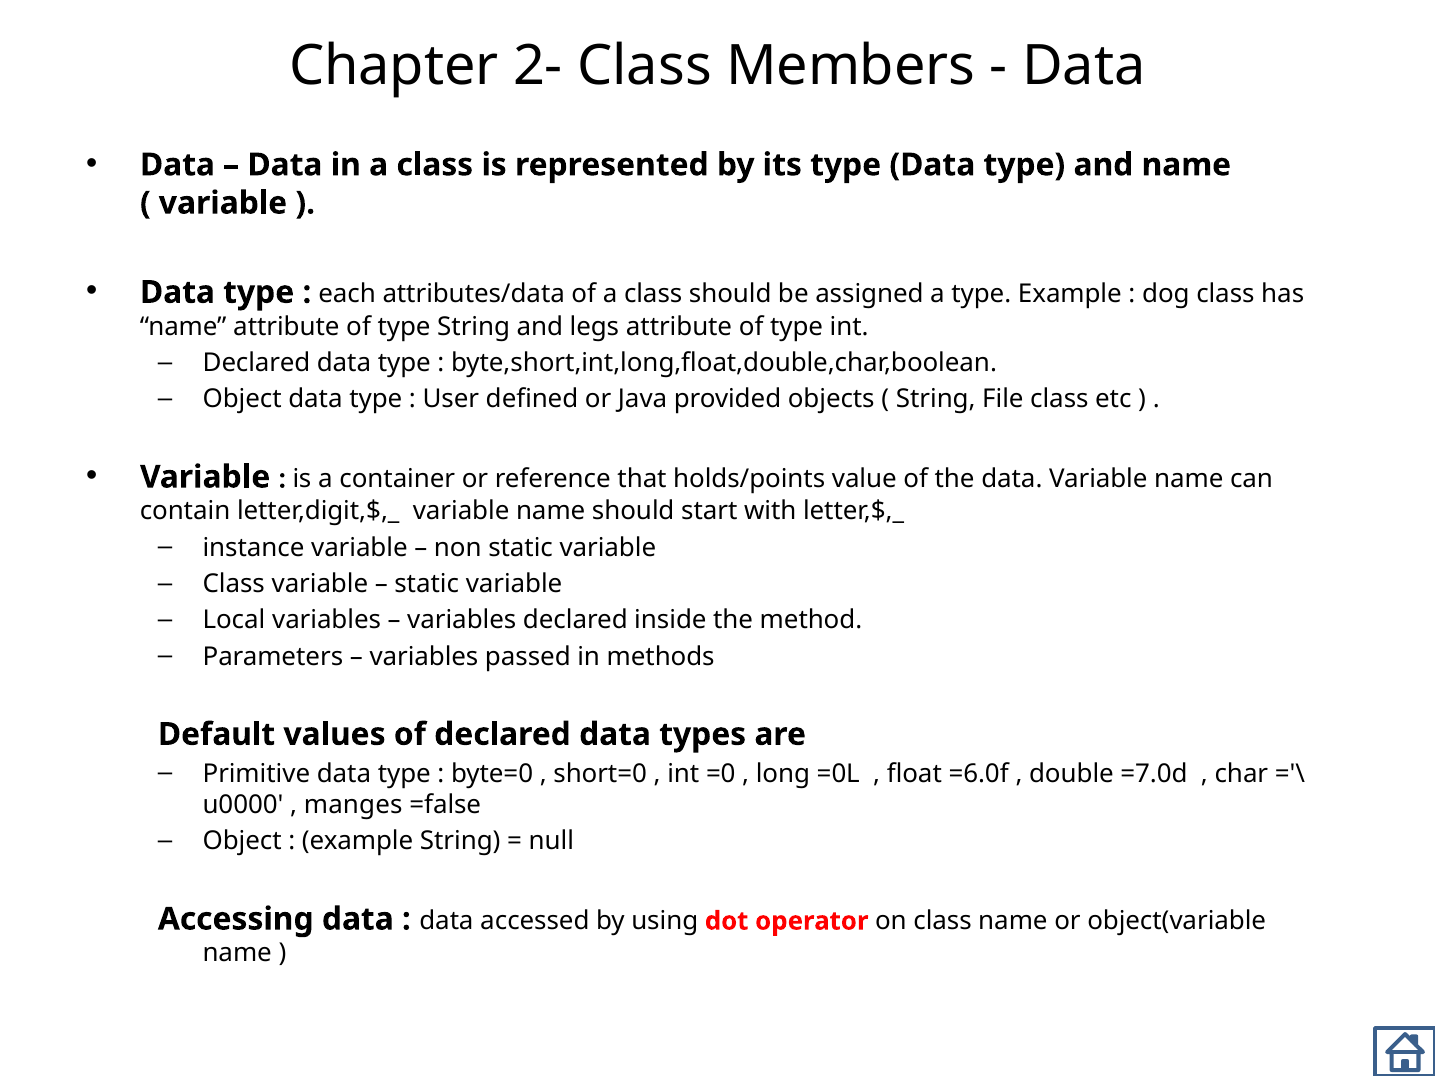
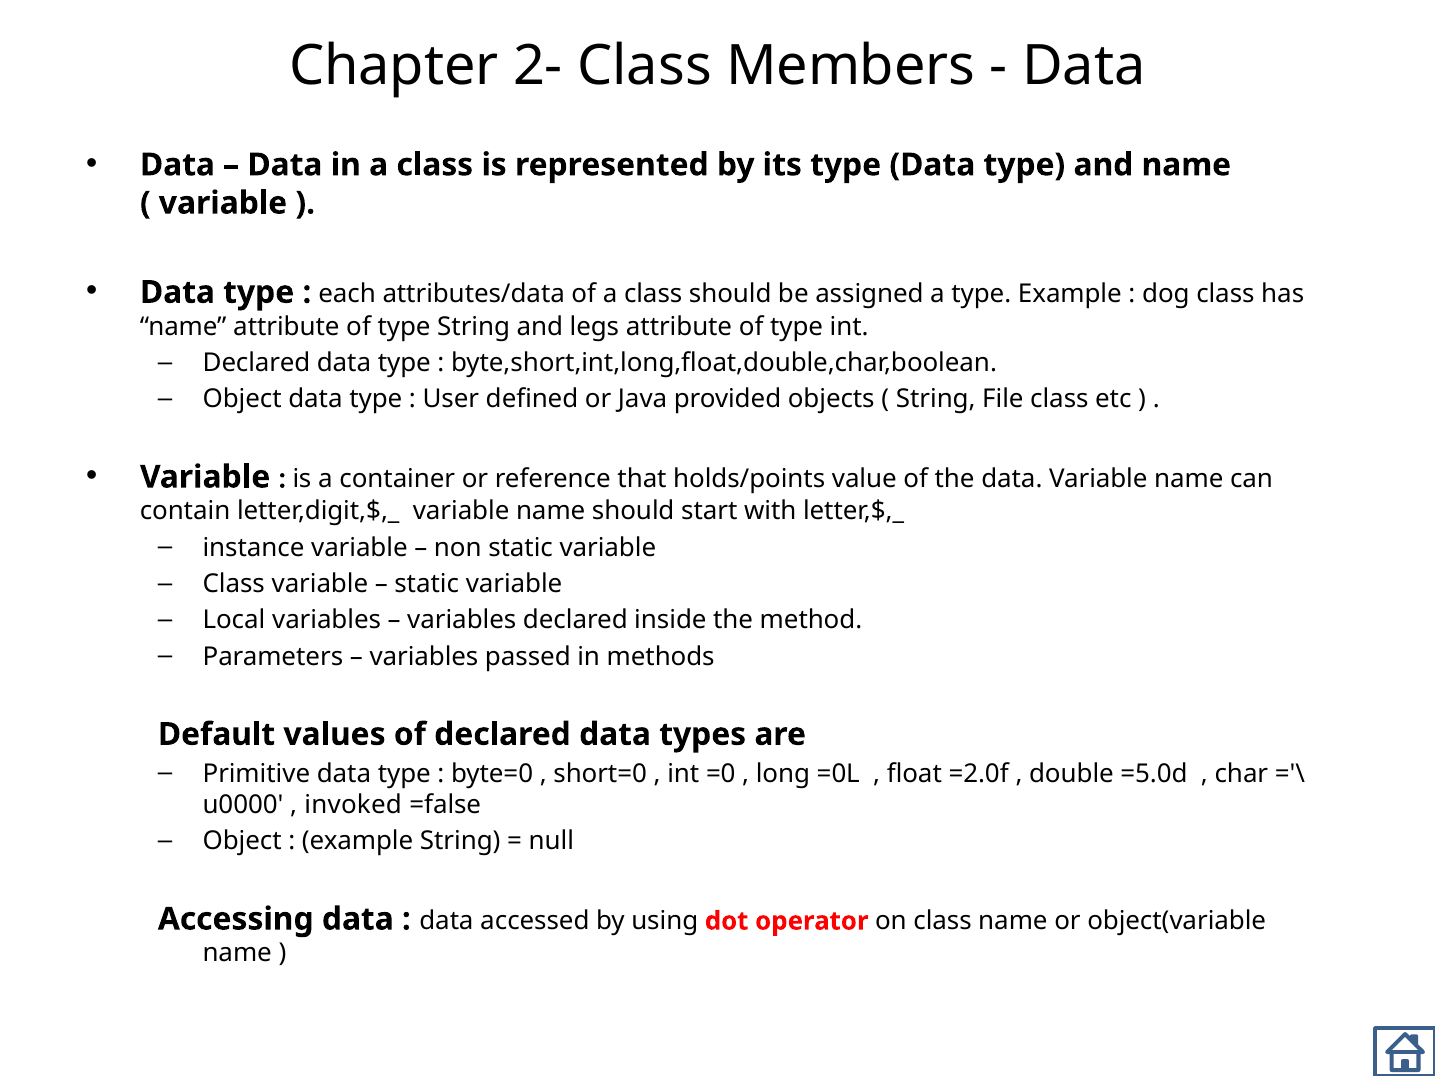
=6.0f: =6.0f -> =2.0f (979, 774)
=7.0d: =7.0d -> =5.0d (1154, 774)
manges: manges -> invoked (353, 805)
